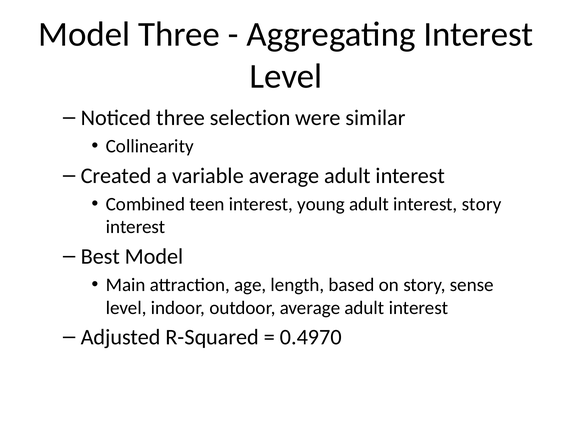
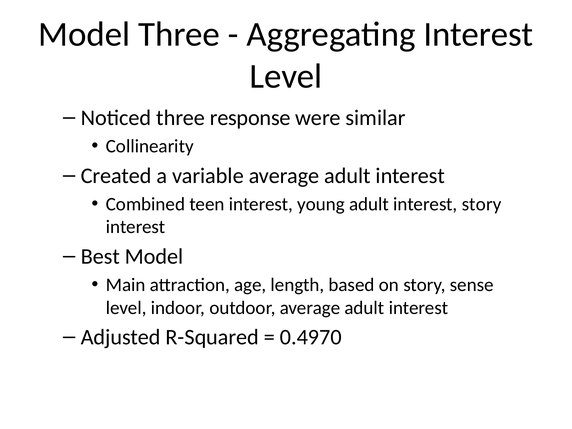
selection: selection -> response (250, 118)
